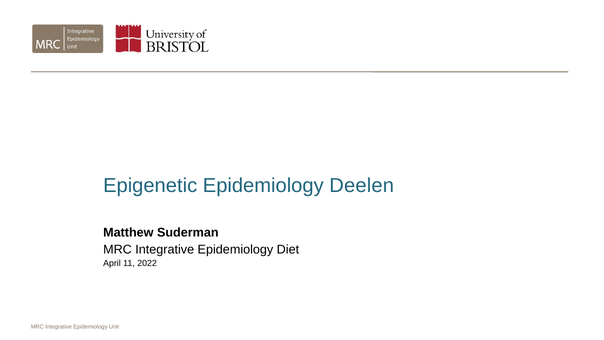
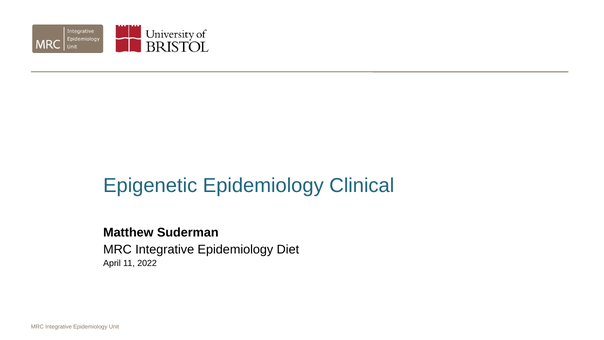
Deelen: Deelen -> Clinical (362, 186)
